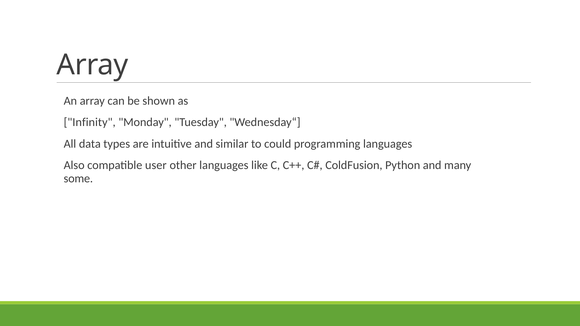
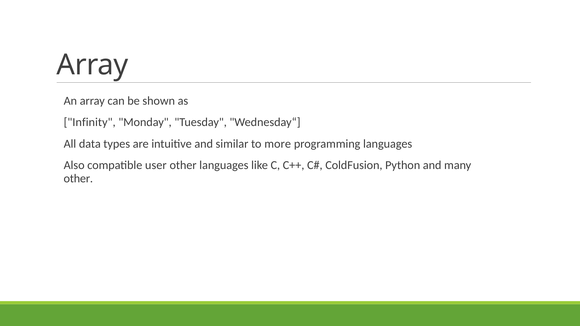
could: could -> more (278, 144)
some: some -> other (78, 178)
